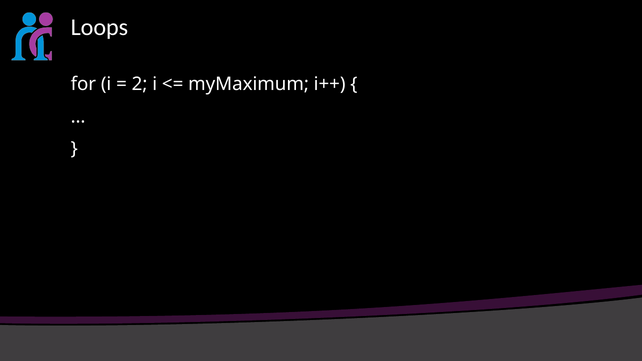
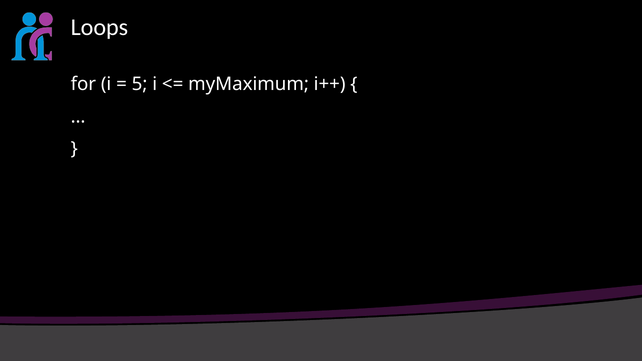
2: 2 -> 5 (140, 84)
